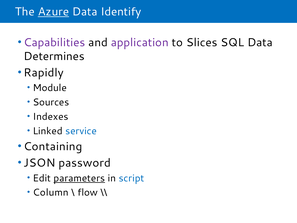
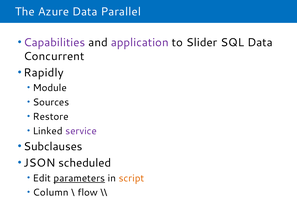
Azure underline: present -> none (53, 12)
Identify: Identify -> Parallel (121, 12)
Slices: Slices -> Slider (202, 42)
Determines: Determines -> Concurrent (54, 56)
Indexes: Indexes -> Restore (51, 117)
service colour: blue -> purple (81, 131)
Containing: Containing -> Subclauses (53, 146)
password: password -> scheduled (85, 163)
script colour: blue -> orange (131, 178)
